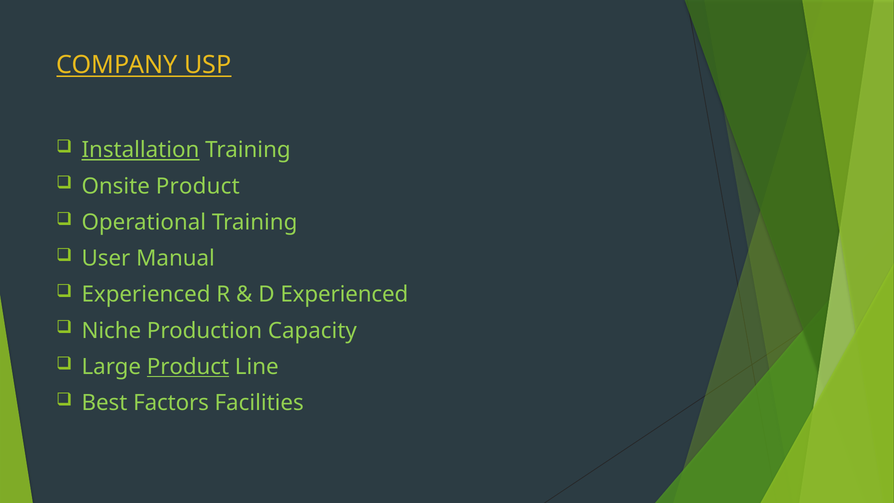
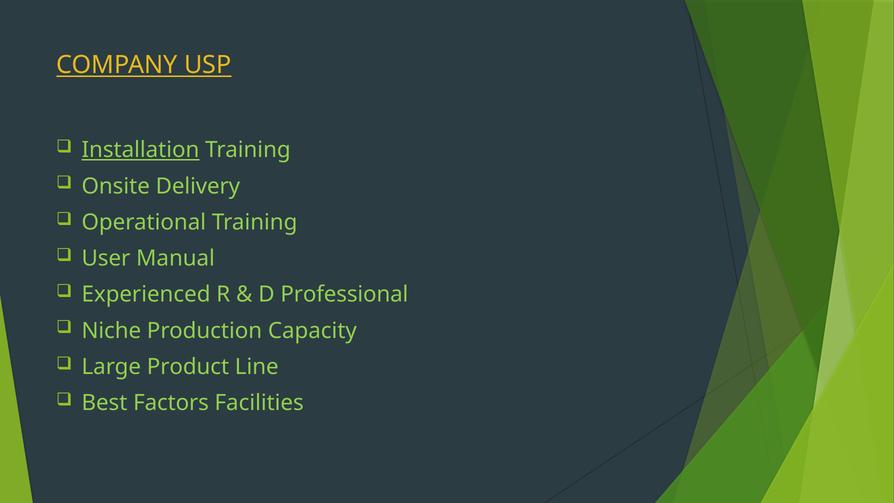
Onsite Product: Product -> Delivery (198, 186)
D Experienced: Experienced -> Professional (344, 295)
Product underline: present -> none (188, 367)
